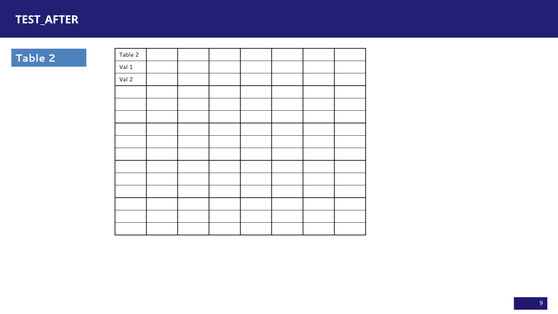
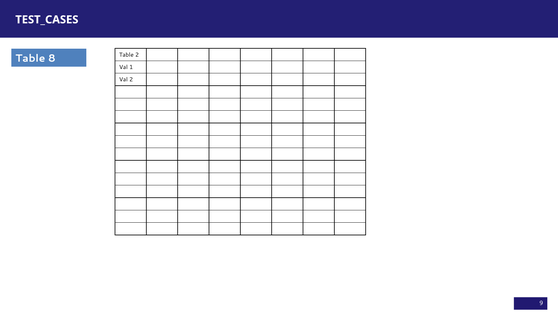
TEST_AFTER: TEST_AFTER -> TEST_CASES (47, 20)
2: 2 -> 8 (52, 58)
